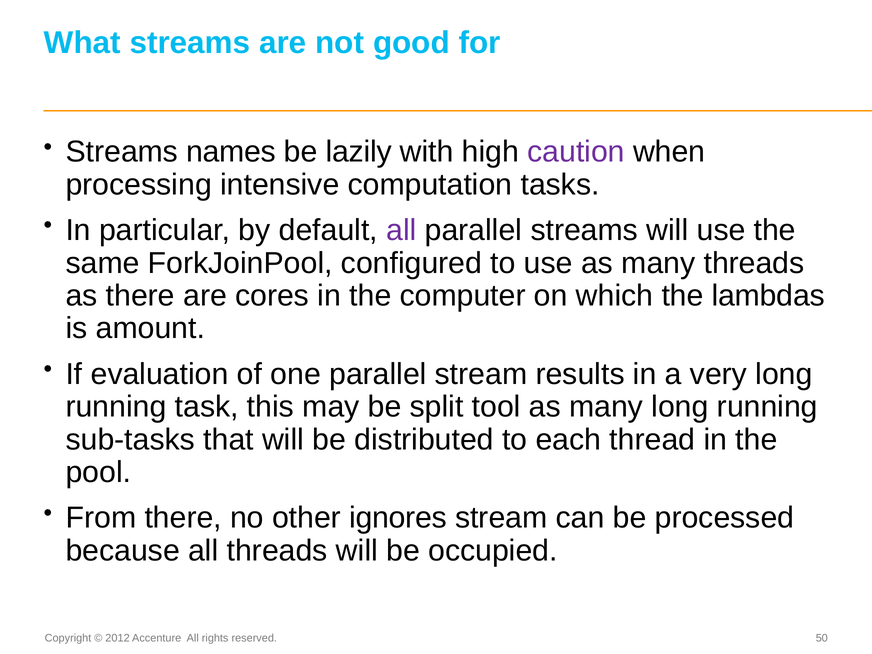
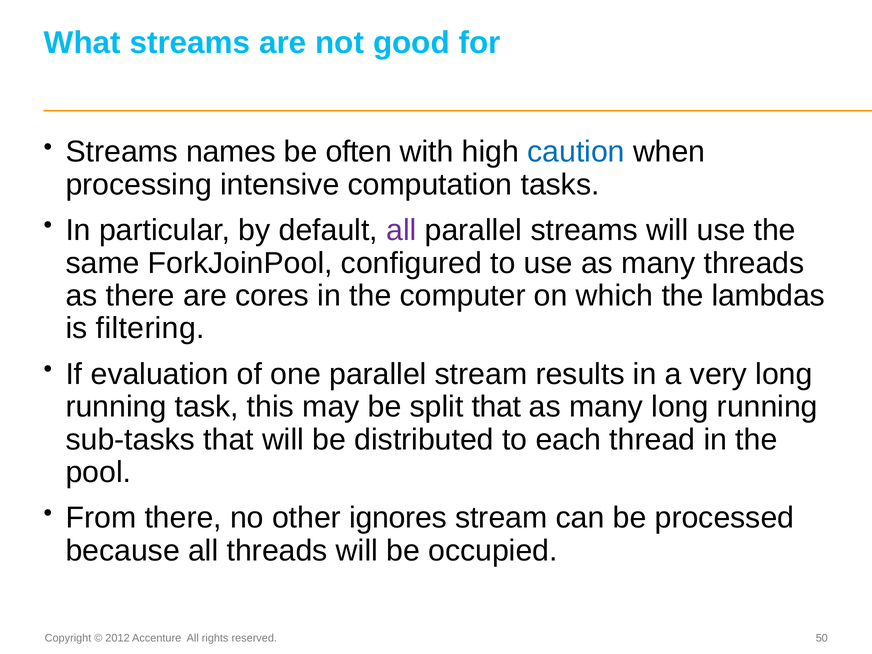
lazily: lazily -> often (359, 152)
caution colour: purple -> blue (576, 152)
amount: amount -> filtering (150, 328)
split tool: tool -> that (496, 407)
